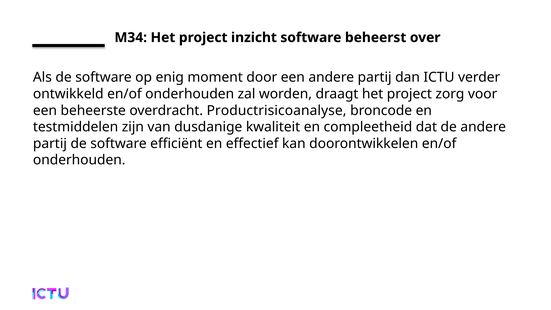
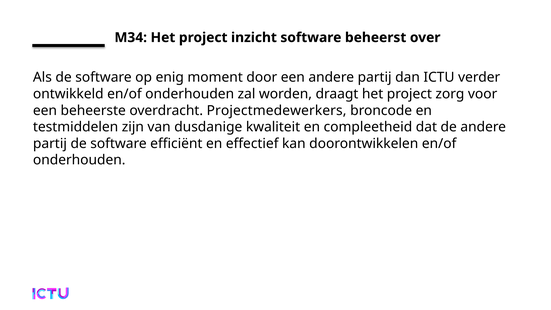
Productrisicoanalyse: Productrisicoanalyse -> Projectmedewerkers (277, 110)
